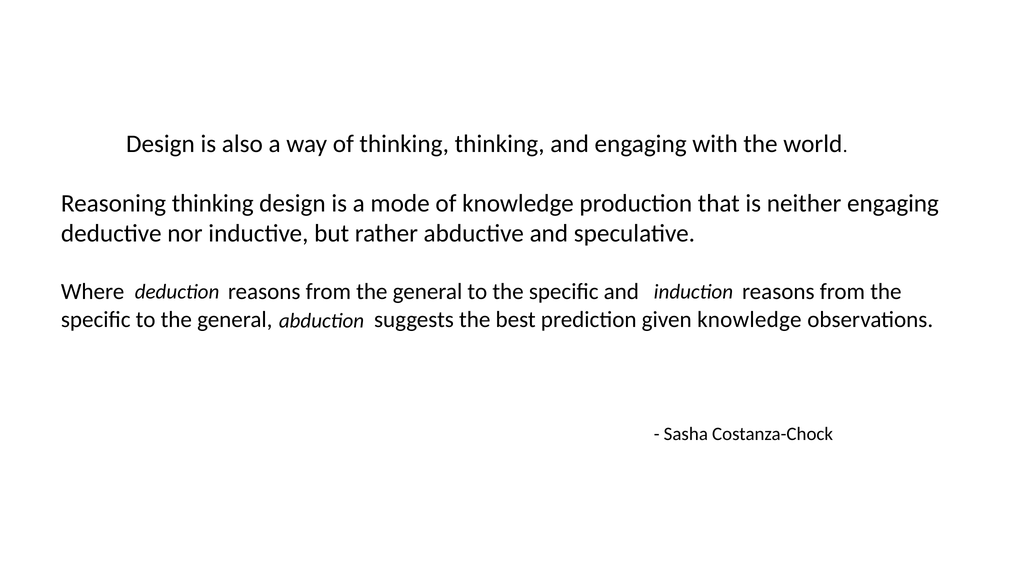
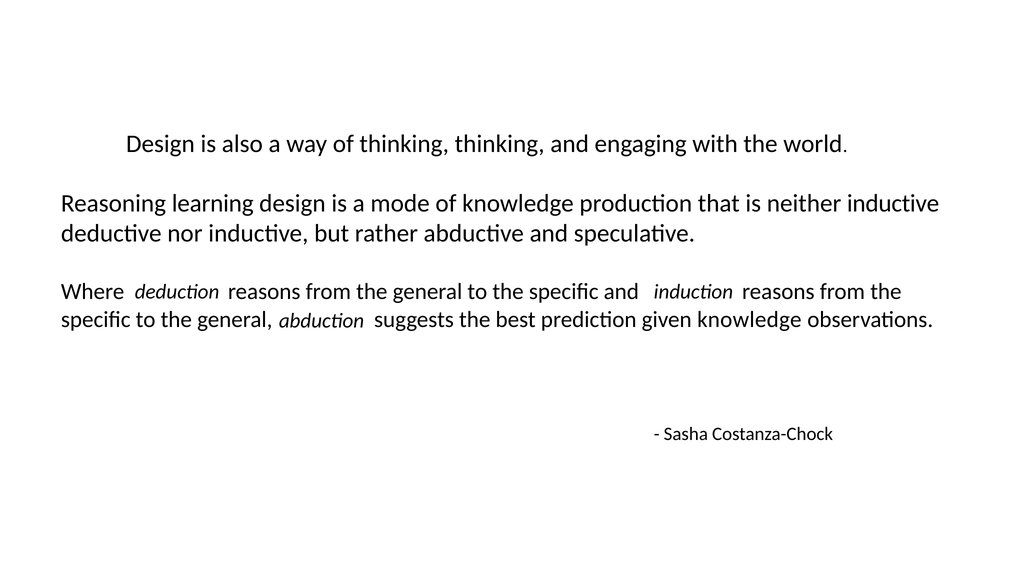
Reasoning thinking: thinking -> learning (213, 203)
neither engaging: engaging -> inductive (893, 203)
